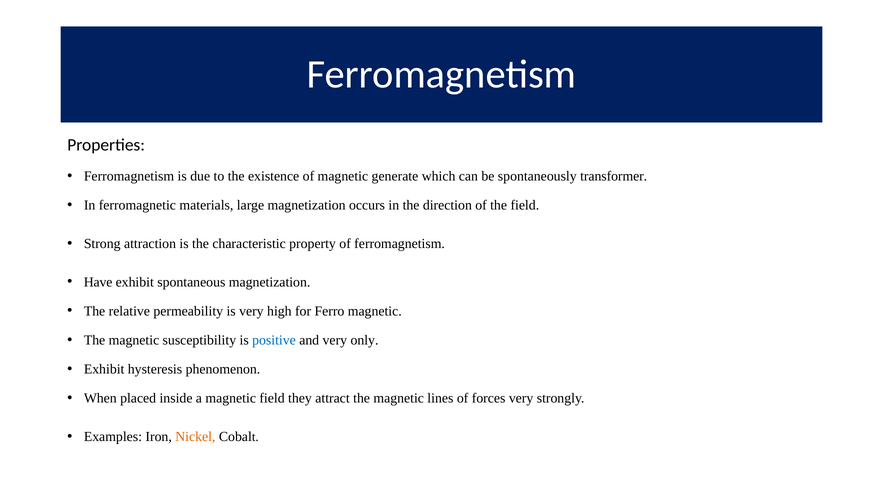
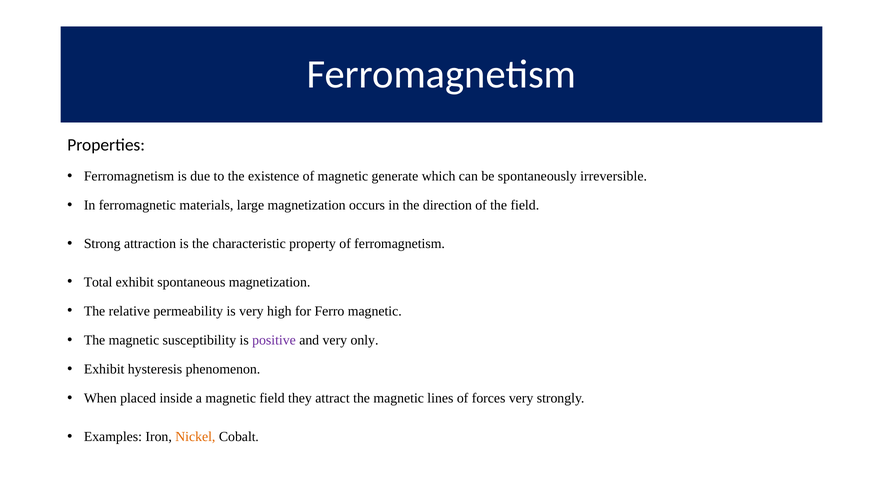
transformer: transformer -> irreversible (614, 176)
Have: Have -> Total (98, 282)
positive colour: blue -> purple (274, 340)
